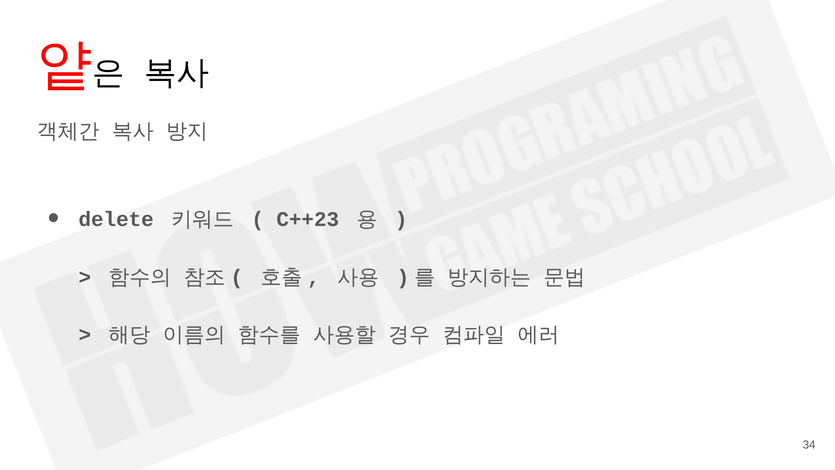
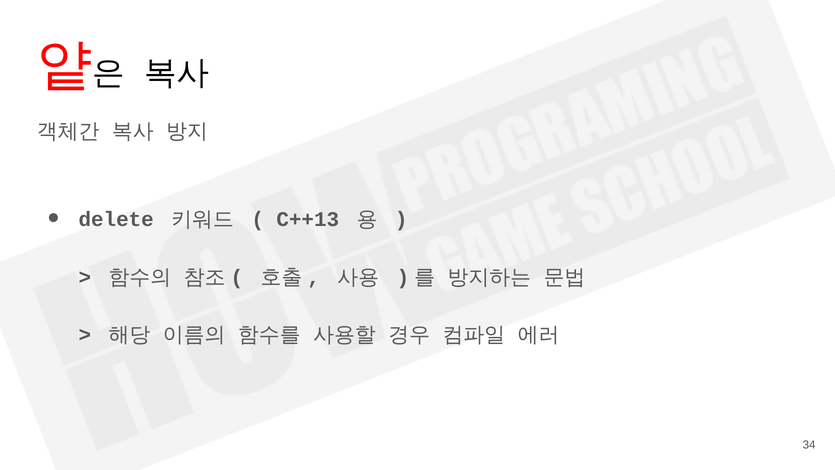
C++23: C++23 -> C++13 (308, 219)
